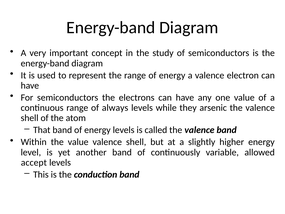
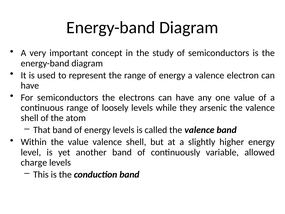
always: always -> loosely (115, 108)
accept: accept -> charge (34, 162)
